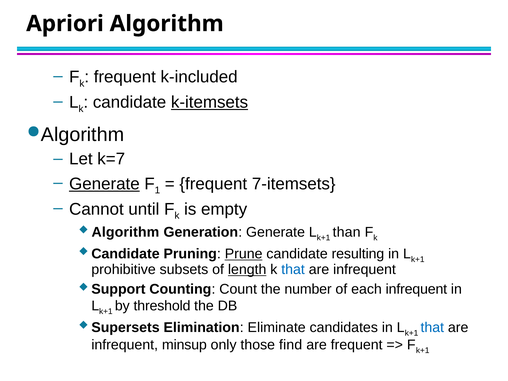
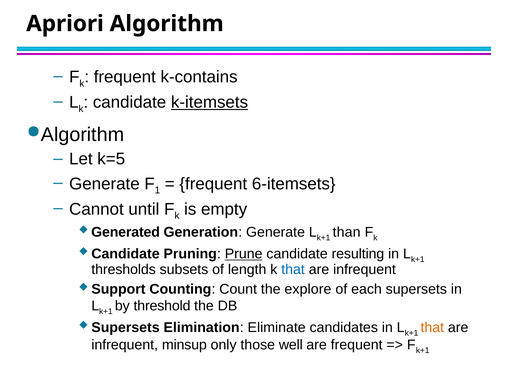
k-included: k-included -> k-contains (199, 77)
k=7: k=7 -> k=5 (111, 159)
Generate underline: present -> none (104, 184)
7-itemsets: 7-itemsets -> 6-itemsets (294, 184)
Algorithm: Algorithm -> Generated (126, 232)
prohibitive: prohibitive -> thresholds (124, 270)
length underline: present -> none (247, 270)
number: number -> explore (308, 289)
each infrequent: infrequent -> supersets (416, 289)
that colour: blue -> orange (432, 328)
find: find -> well (291, 345)
